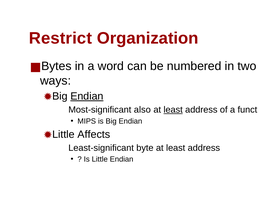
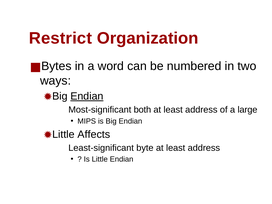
also: also -> both (142, 110)
least underline: present -> none (173, 110)
funct: funct -> large (247, 110)
